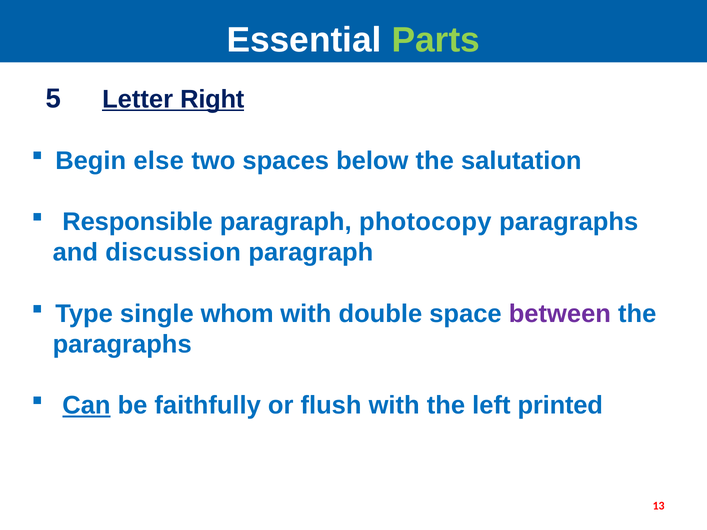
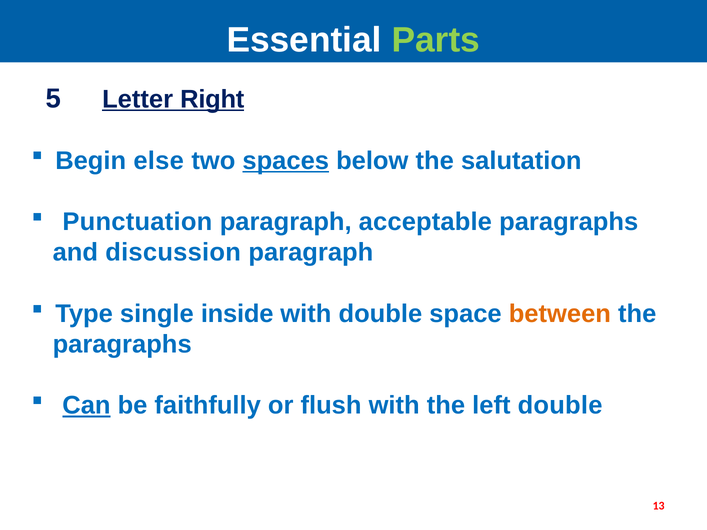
spaces underline: none -> present (286, 161)
Responsible: Responsible -> Punctuation (137, 222)
photocopy: photocopy -> acceptable (425, 222)
whom: whom -> inside (237, 314)
between colour: purple -> orange (560, 314)
left printed: printed -> double (560, 406)
